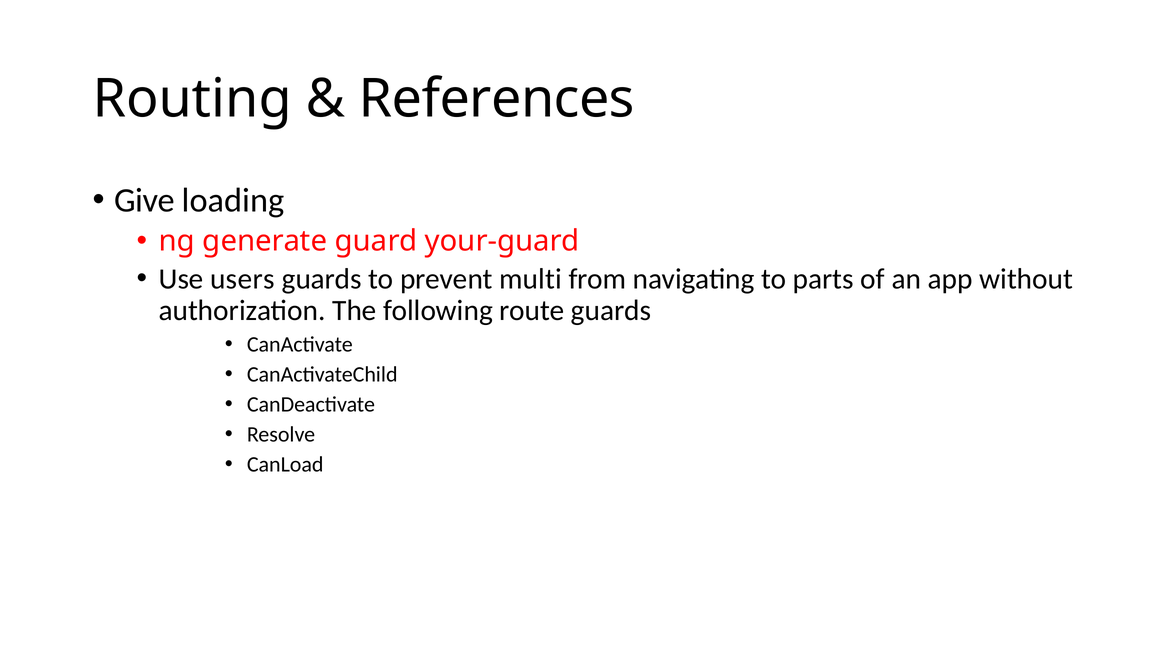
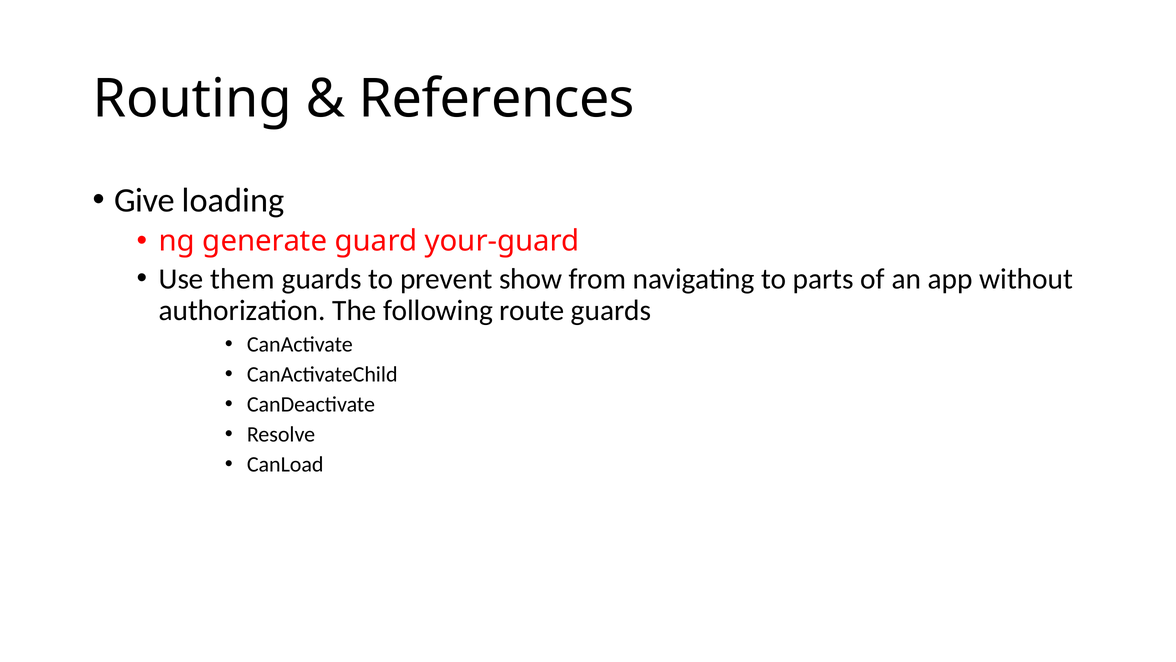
users: users -> them (242, 279)
multi: multi -> show (531, 279)
